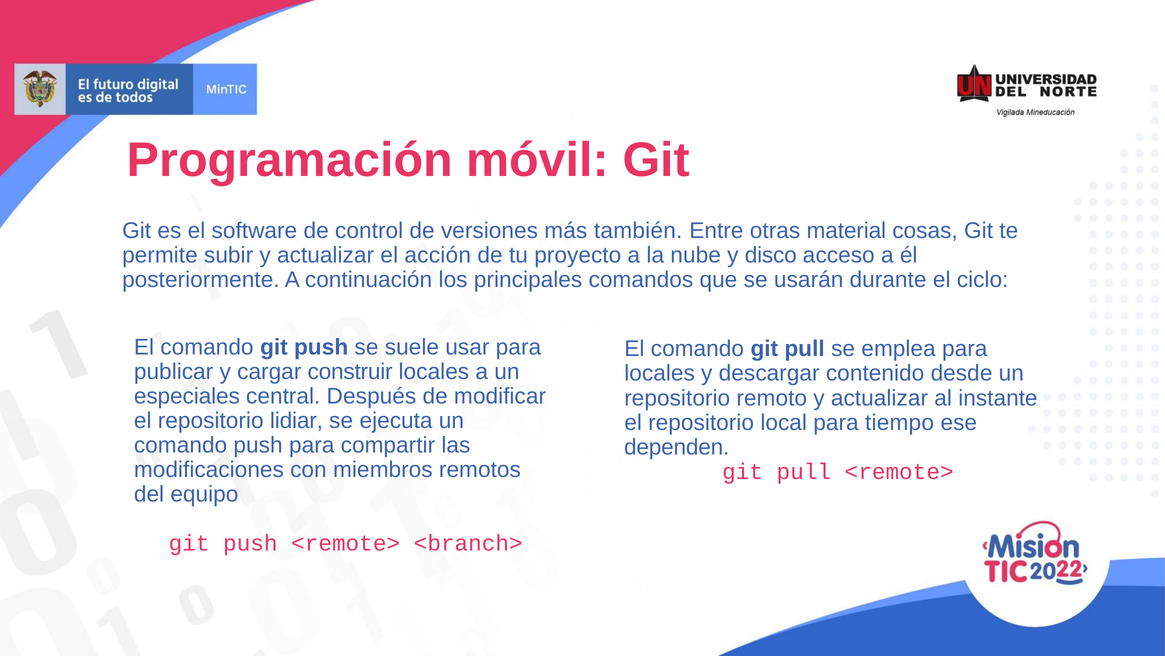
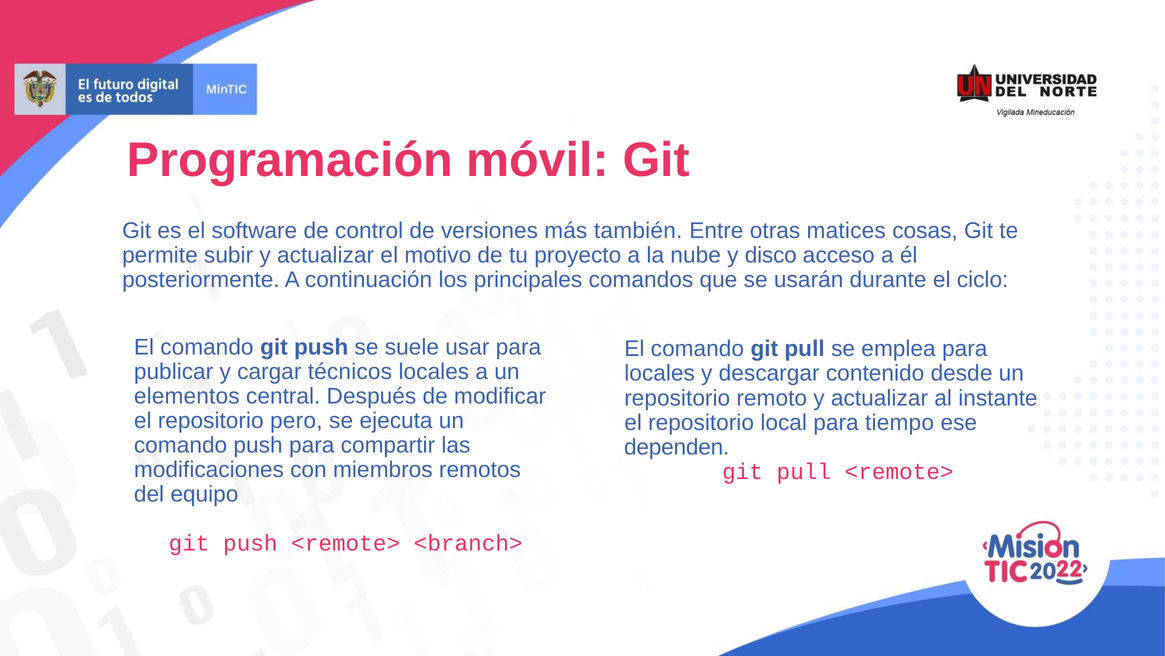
material: material -> matices (846, 231)
acción: acción -> motivo (438, 255)
construir: construir -> técnicos (350, 371)
especiales: especiales -> elementos (187, 396)
lidiar: lidiar -> pero (296, 420)
